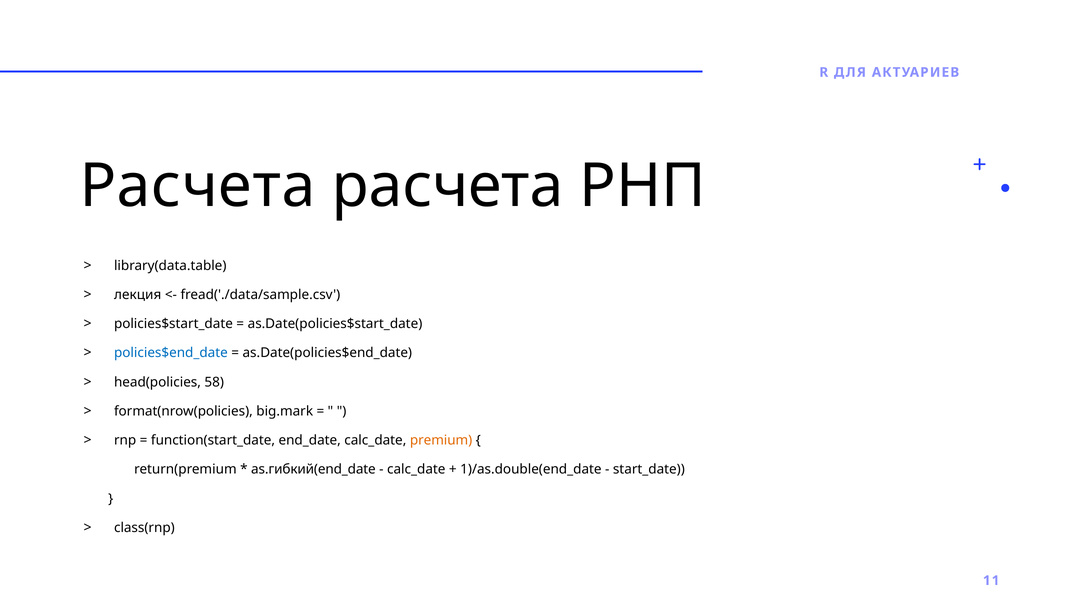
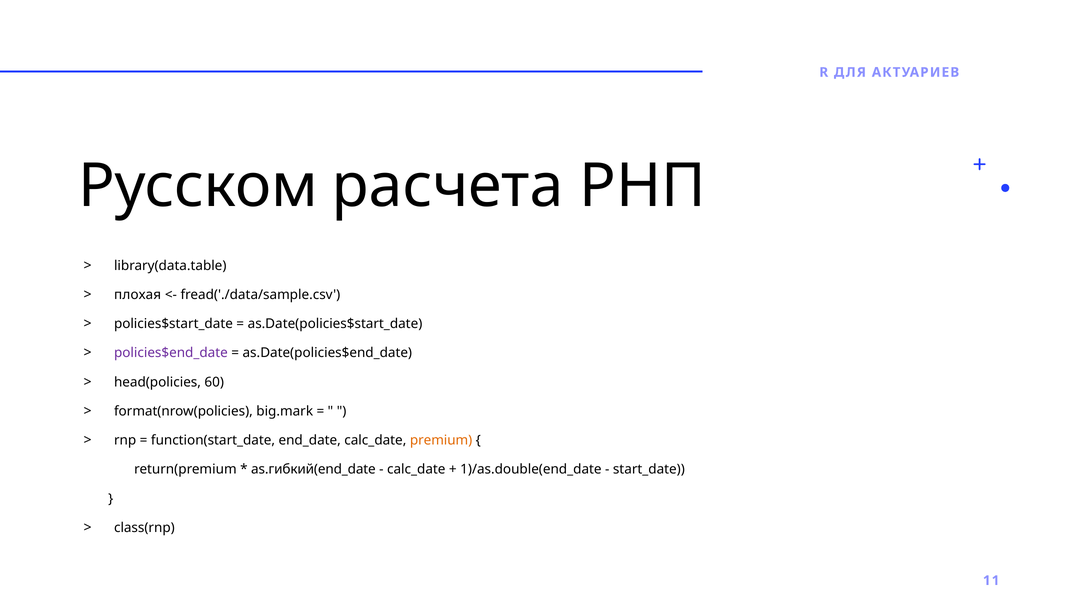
Расчета: Расчета -> Русском (198, 186)
лекция: лекция -> плохая (138, 295)
policies$end_date colour: blue -> purple (171, 353)
58: 58 -> 60 (214, 382)
